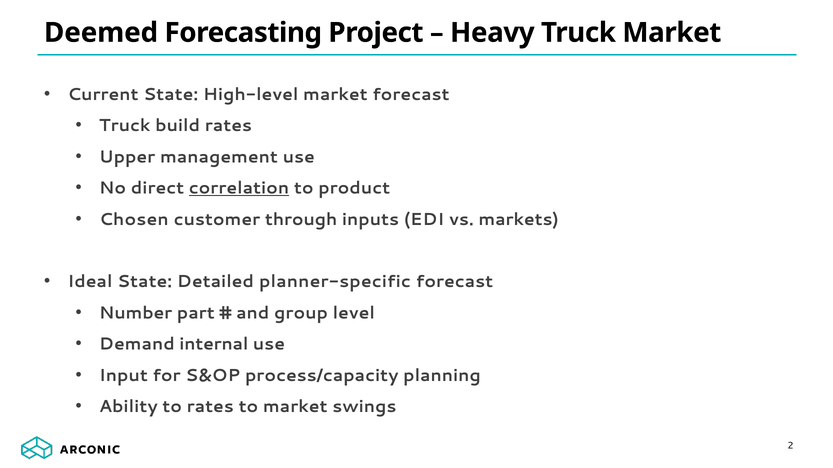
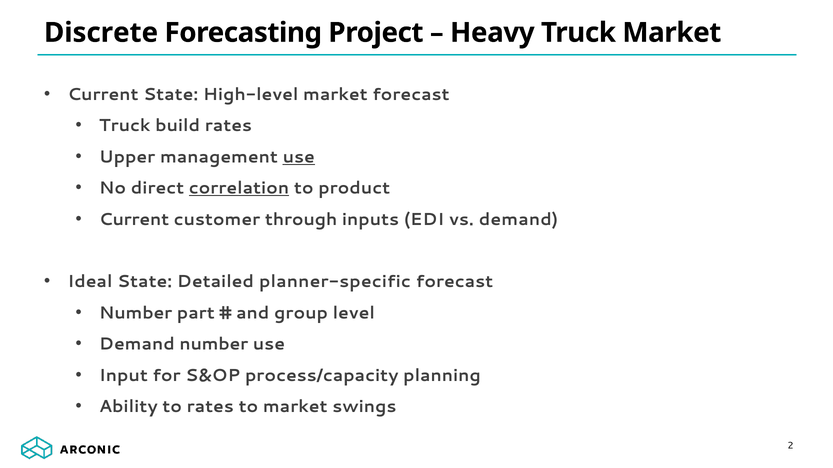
Deemed: Deemed -> Discrete (101, 33)
use underline: none -> present (299, 157)
Chosen: Chosen -> Current (134, 220)
vs markets: markets -> demand (519, 220)
Demand internal: internal -> number (214, 345)
